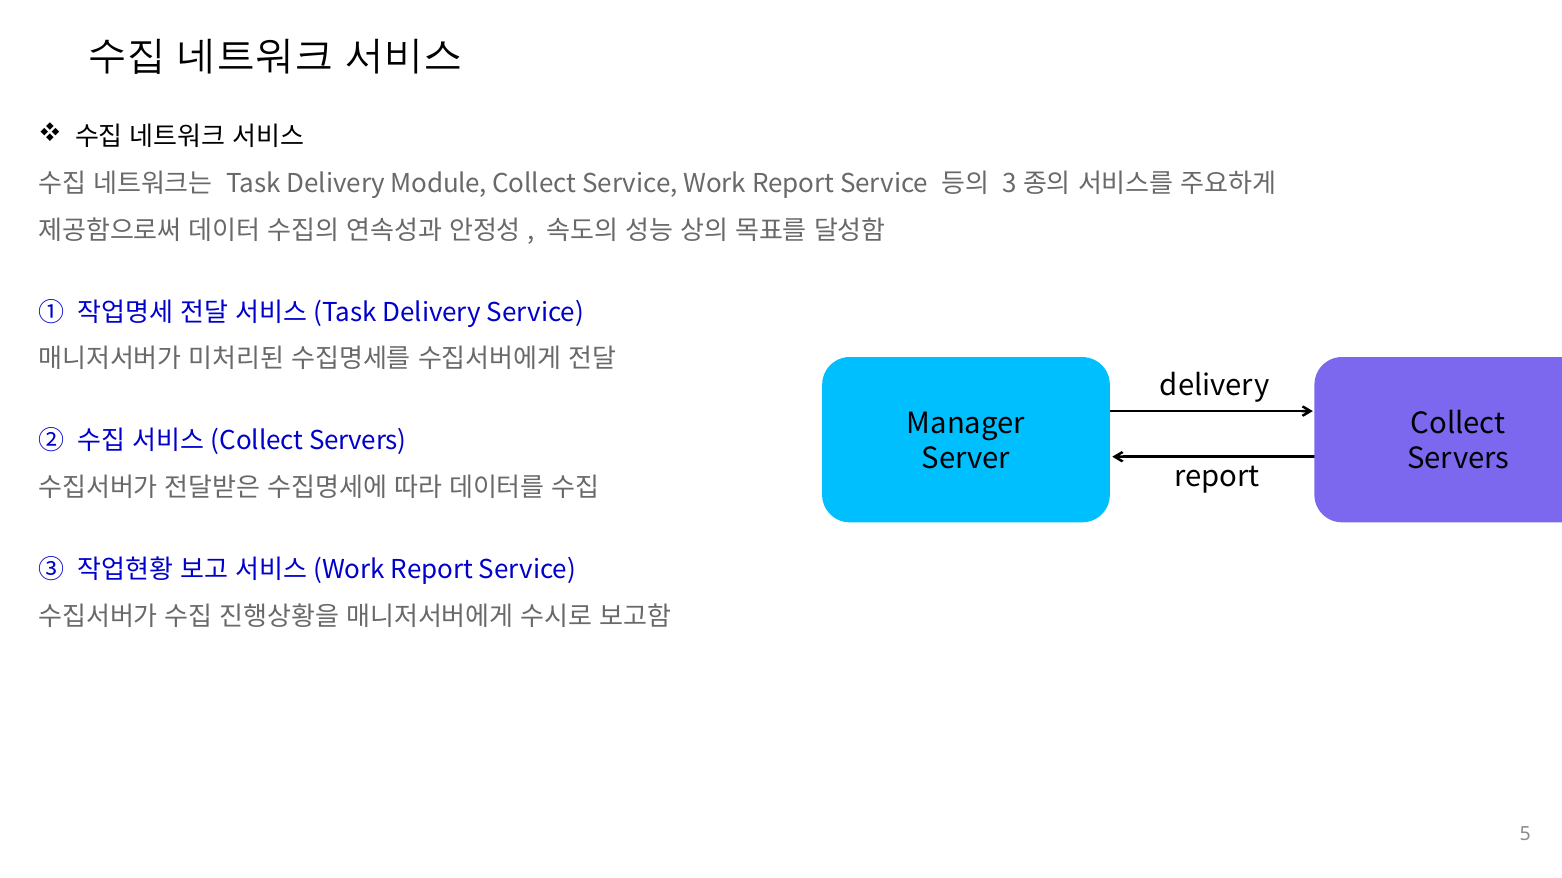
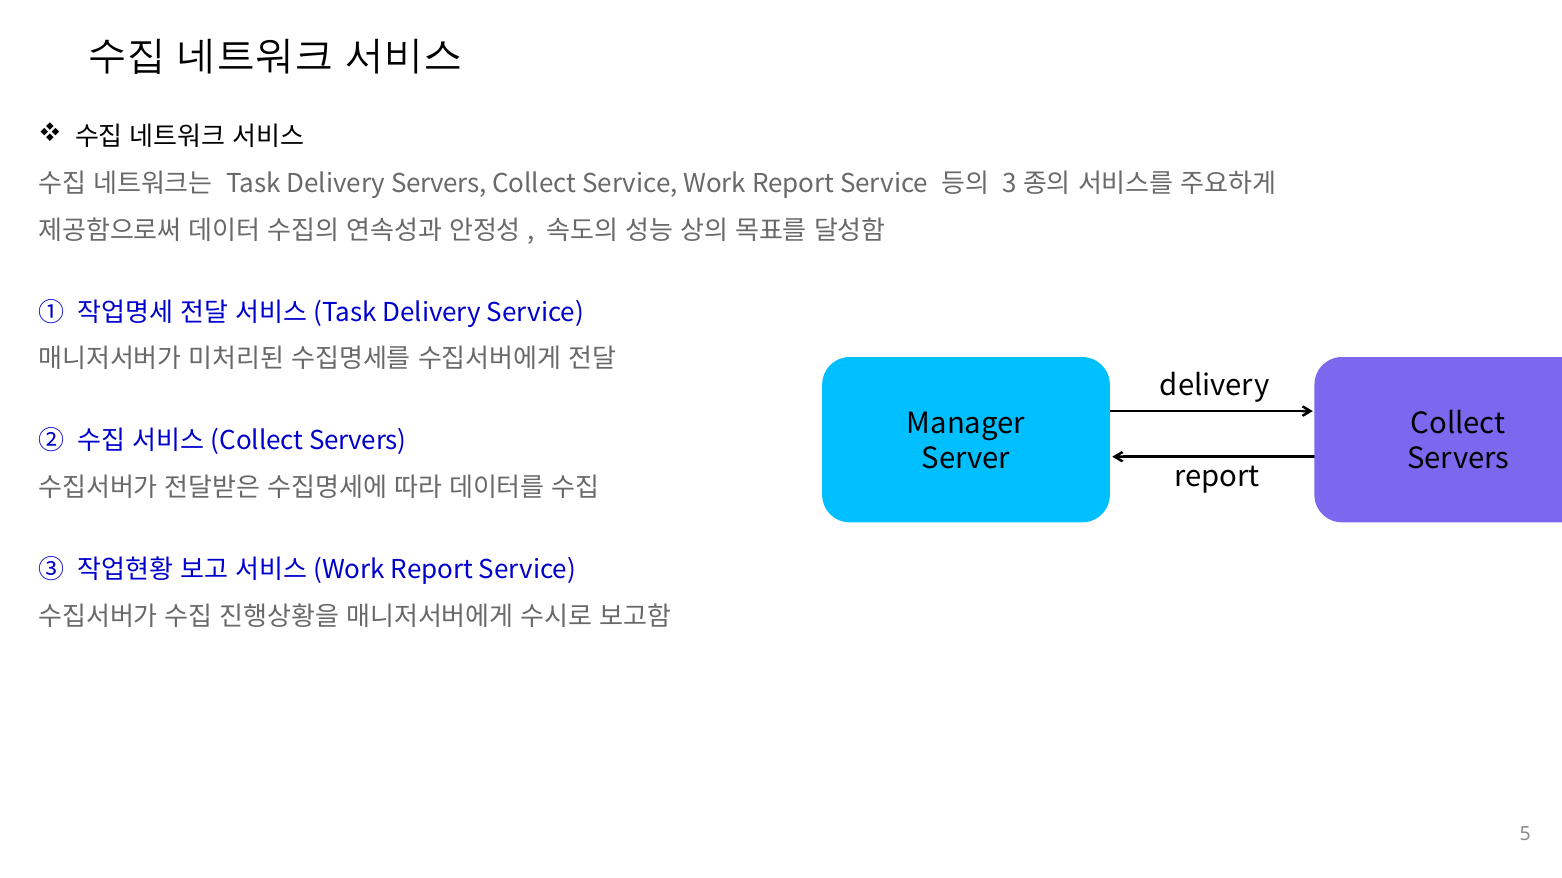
Delivery Module: Module -> Servers (439, 184)
